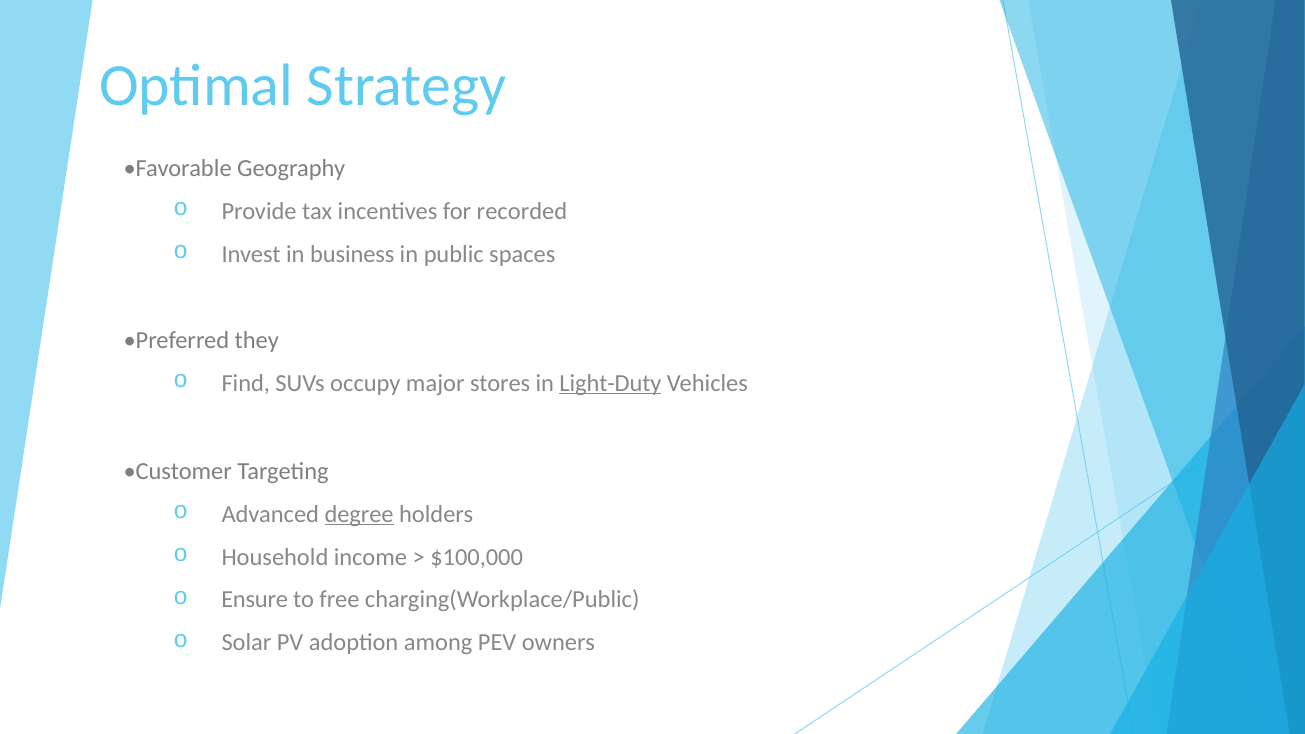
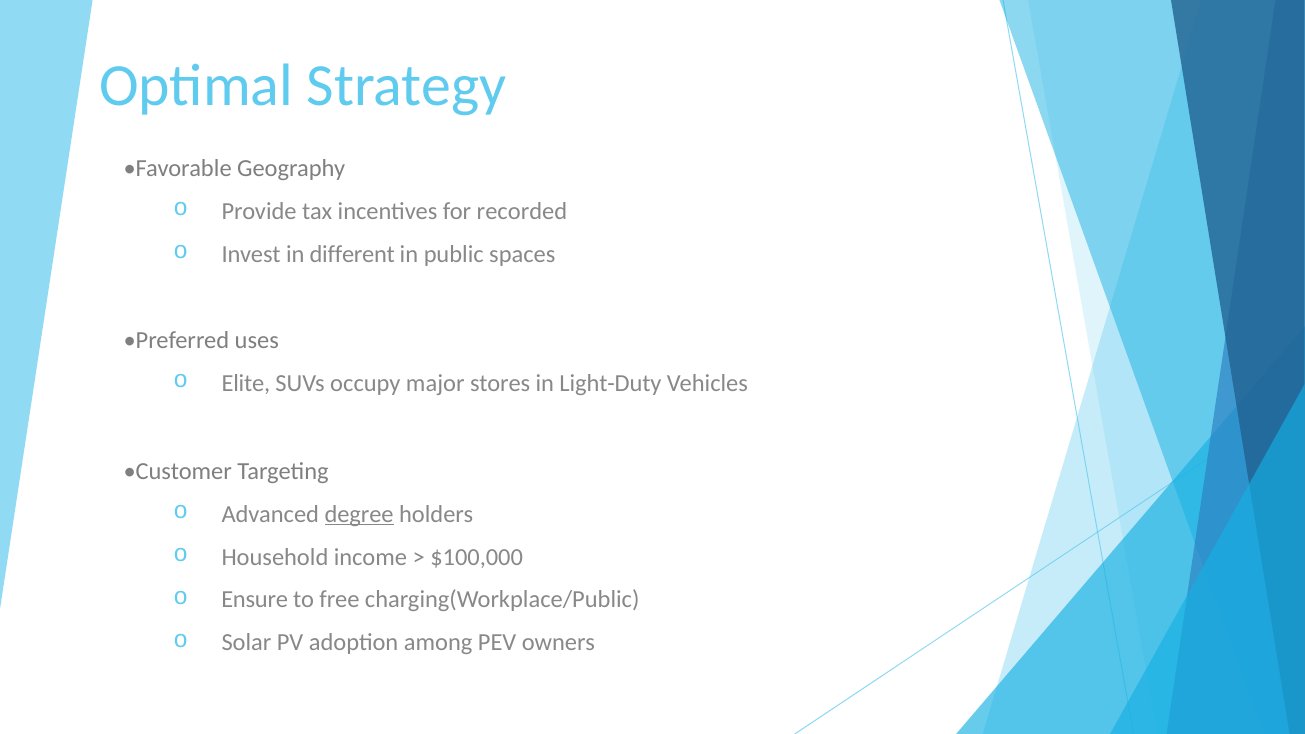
business: business -> different (352, 254)
they: they -> uses (257, 340)
Find: Find -> Elite (246, 383)
Light-Duty underline: present -> none (610, 383)
